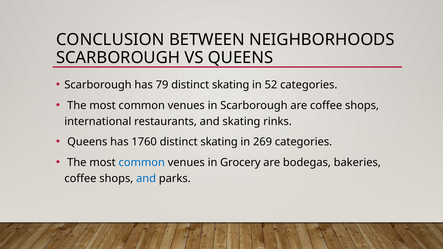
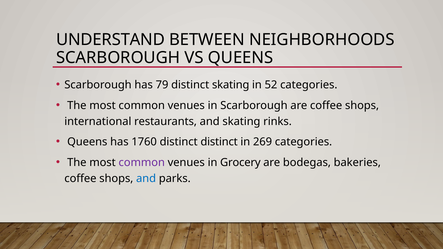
CONCLUSION: CONCLUSION -> UNDERSTAND (110, 40)
1760 distinct skating: skating -> distinct (219, 142)
common colour: blue -> purple (142, 163)
